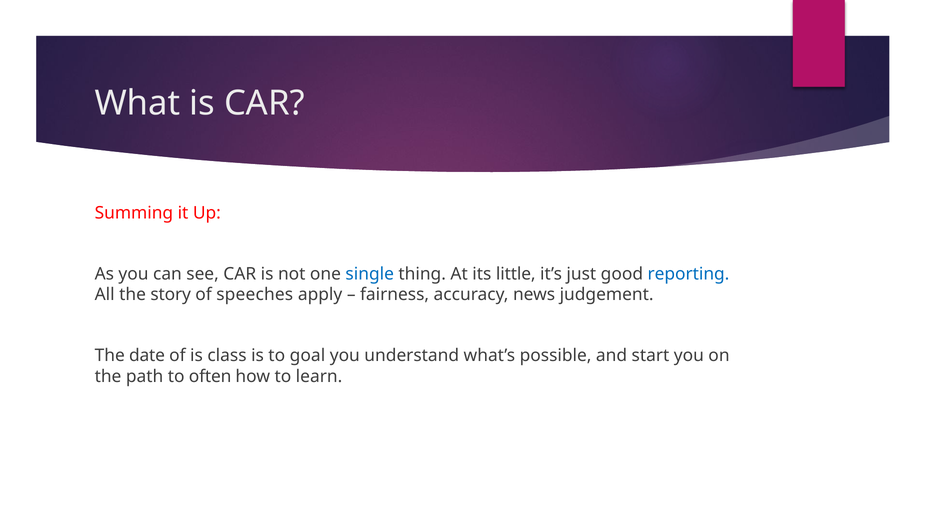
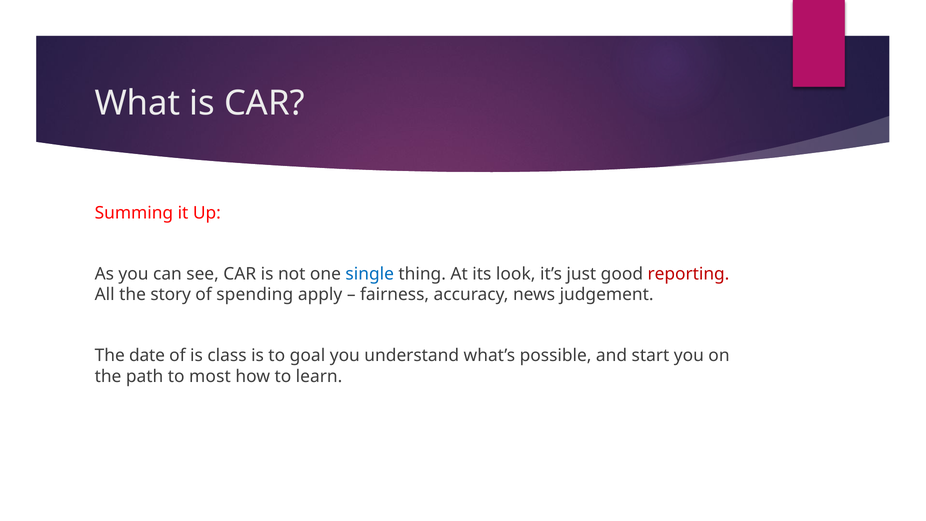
little: little -> look (516, 274)
reporting colour: blue -> red (688, 274)
speeches: speeches -> spending (255, 295)
often: often -> most (210, 376)
